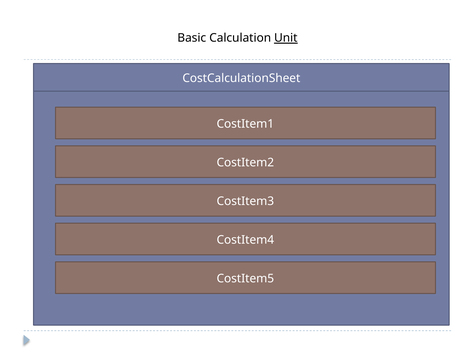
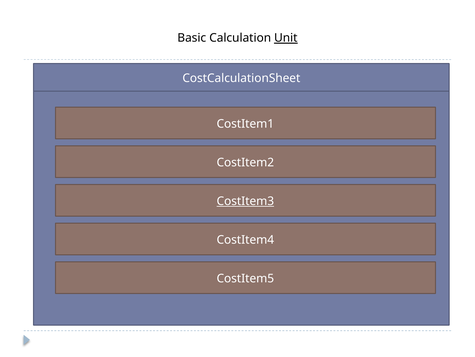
CostItem3 underline: none -> present (245, 201)
